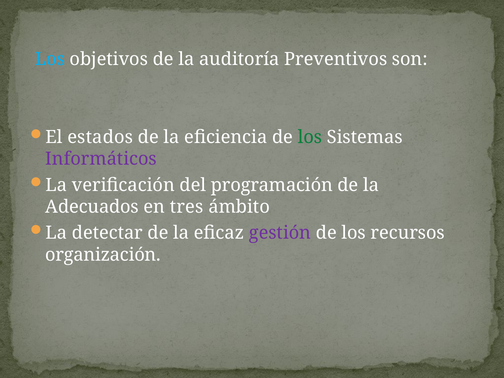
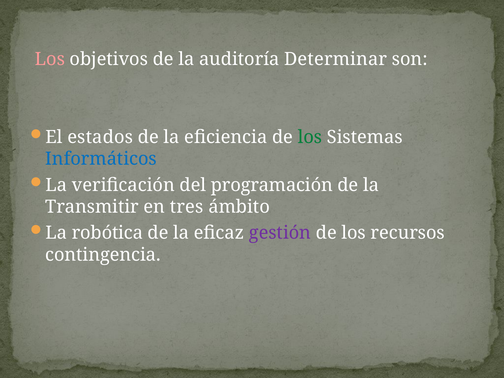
Los colour: light blue -> pink (50, 59)
Preventivos: Preventivos -> Determinar (336, 59)
Informáticos colour: purple -> blue (101, 159)
Adecuados: Adecuados -> Transmitir (92, 207)
detectar: detectar -> robótica (107, 233)
organización: organización -> contingencia (103, 255)
